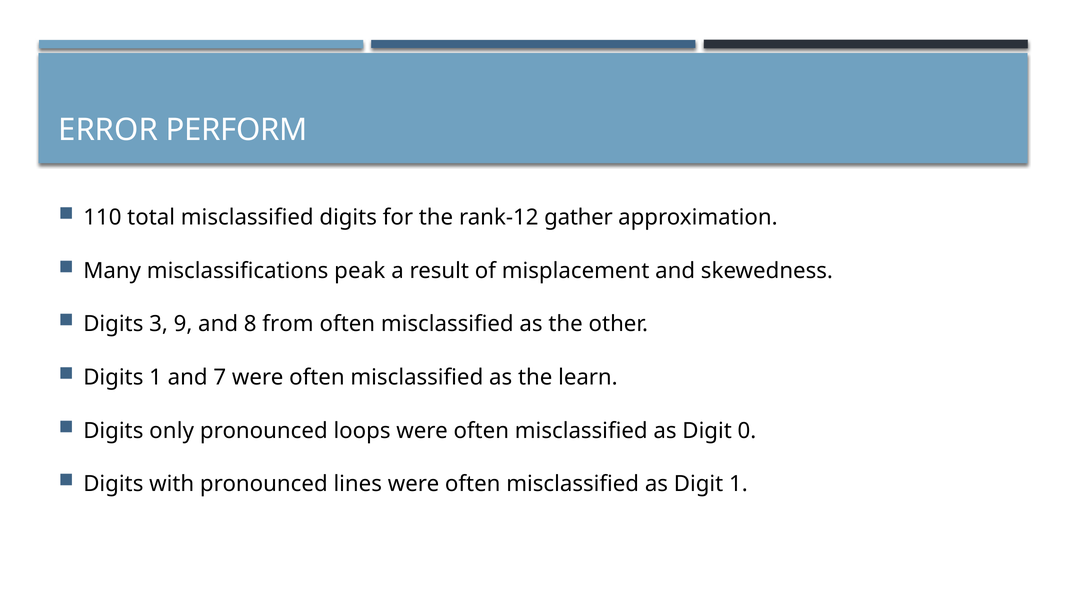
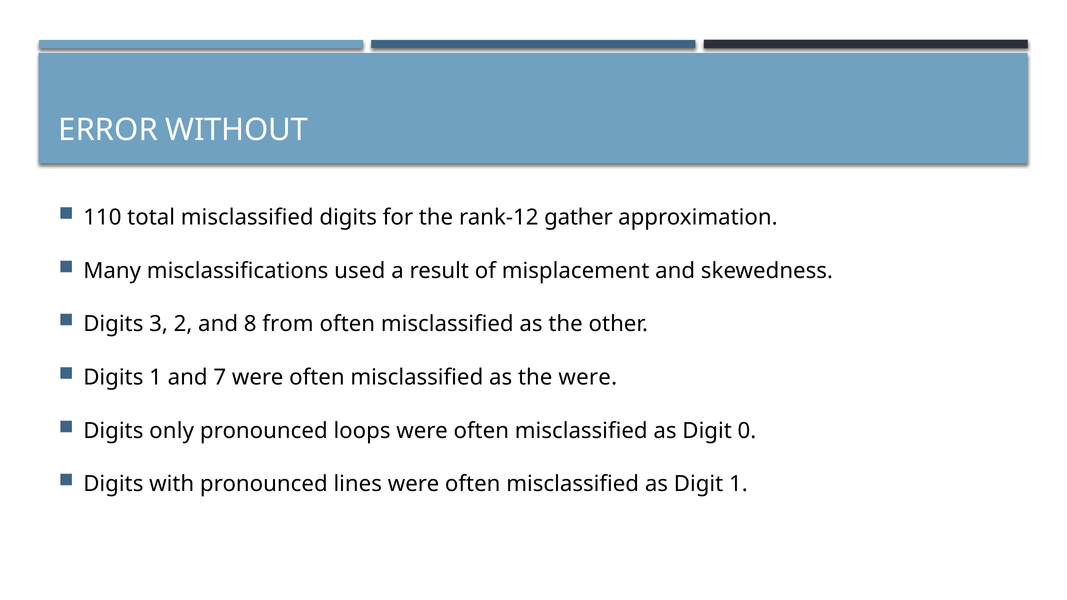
PERFORM: PERFORM -> WITHOUT (237, 130)
peak: peak -> used (360, 271)
9: 9 -> 2 (183, 324)
the learn: learn -> were (588, 378)
